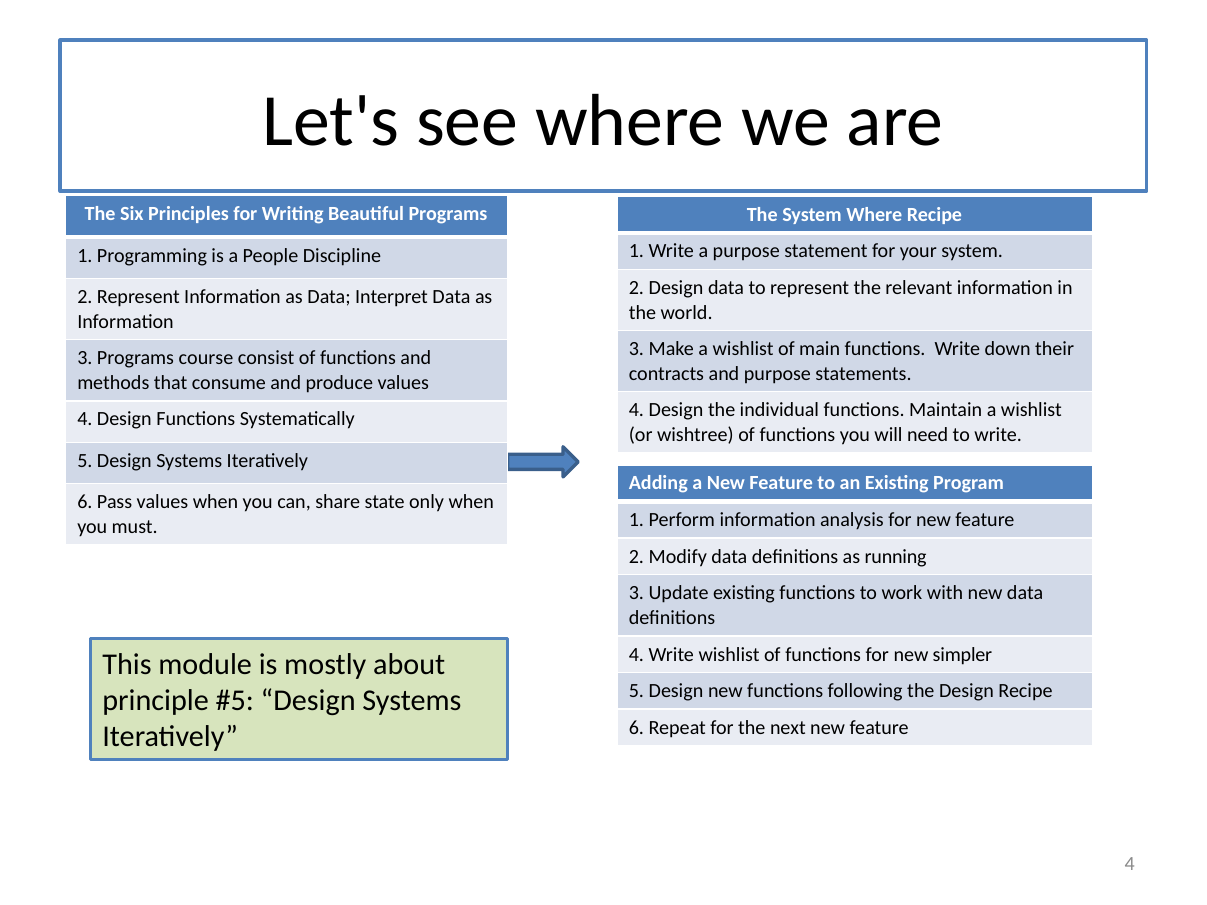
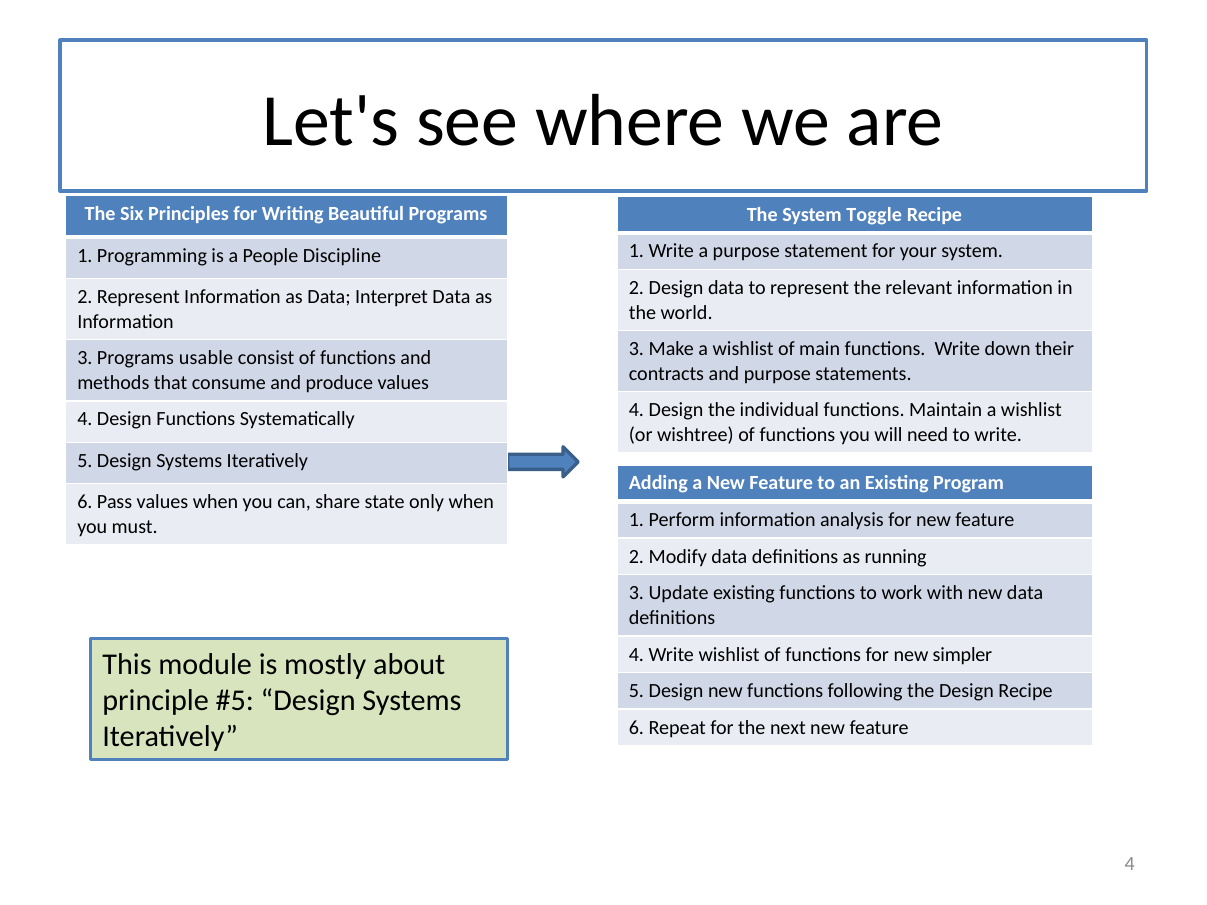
System Where: Where -> Toggle (874, 215)
course: course -> usable (206, 358)
